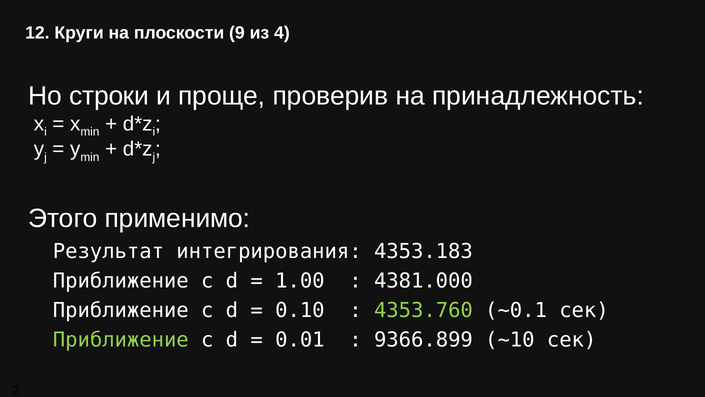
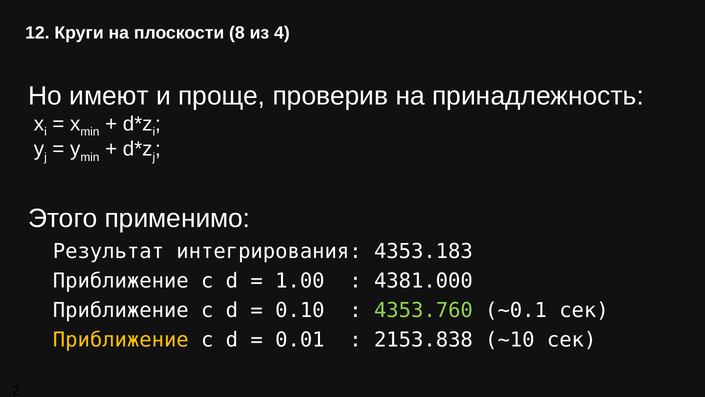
9: 9 -> 8 (237, 33)
строки: строки -> имеют (109, 96)
Приближение colour: light green -> yellow (121, 340)
9366.899: 9366.899 -> 2153.838 (423, 340)
